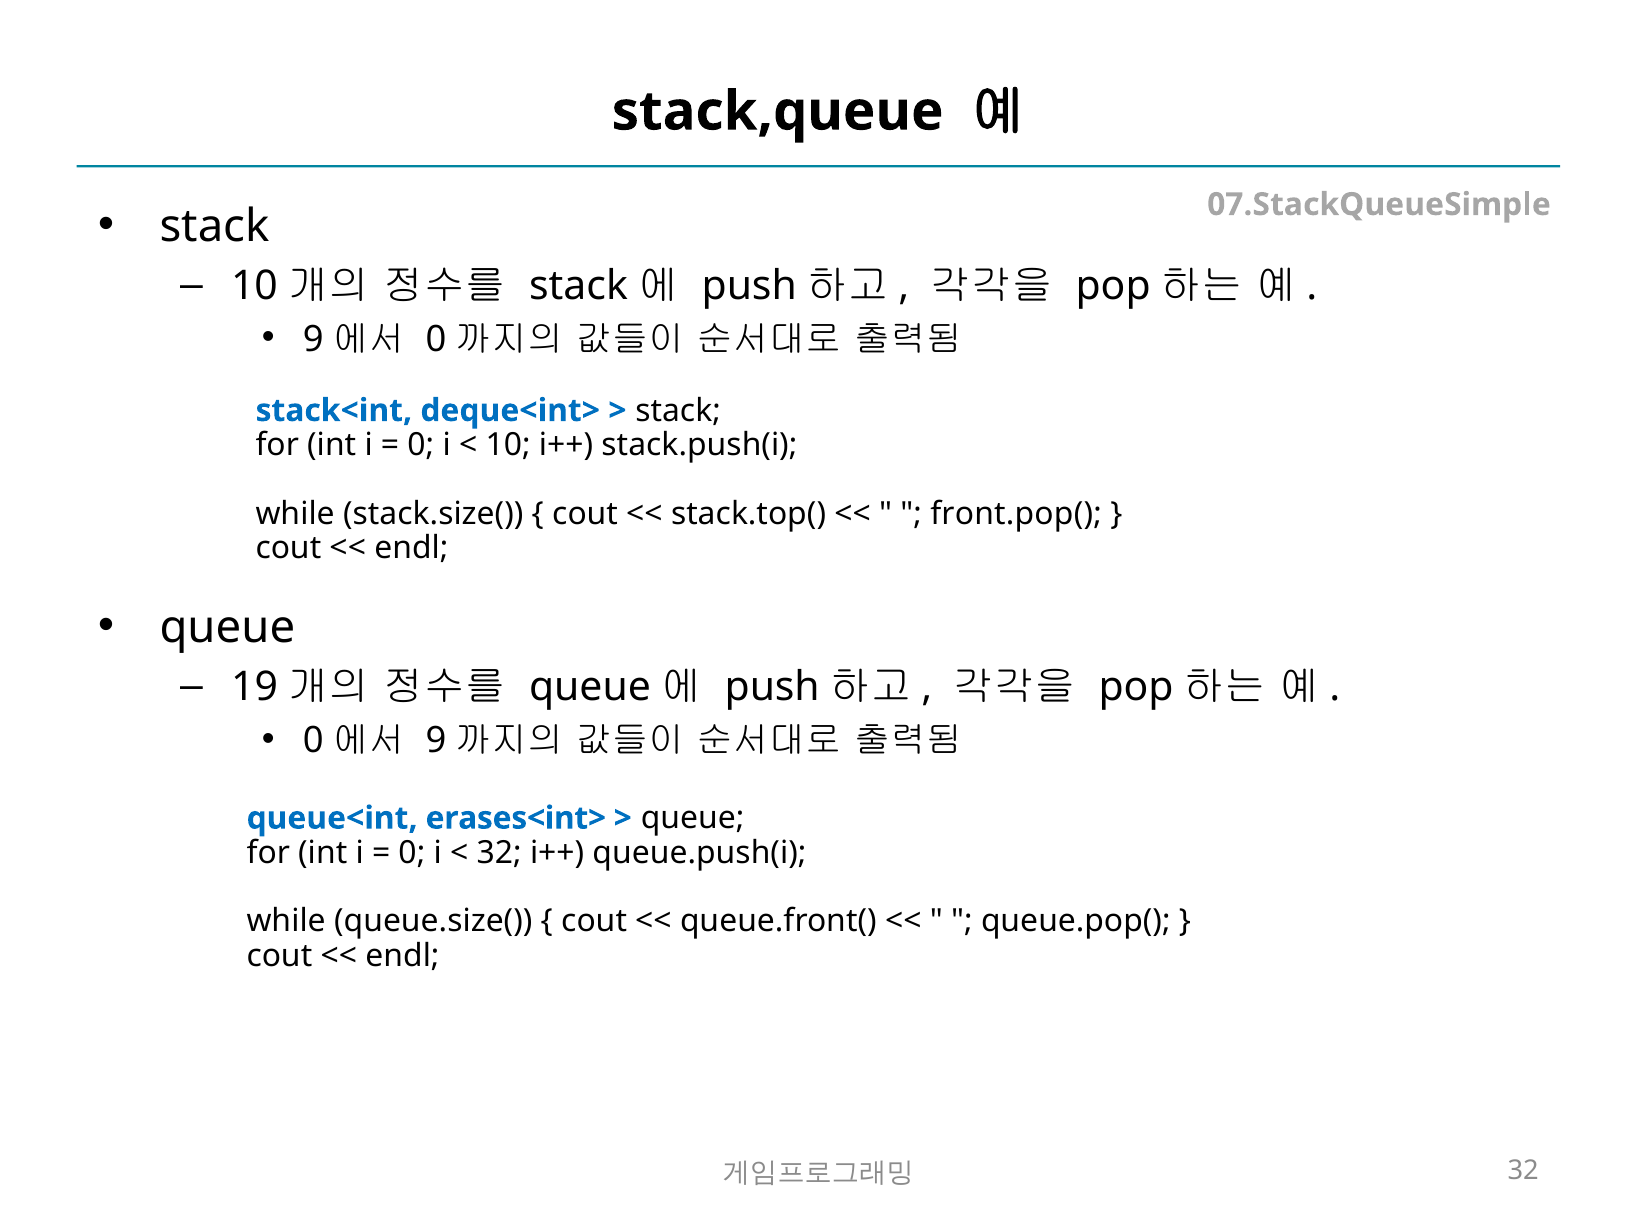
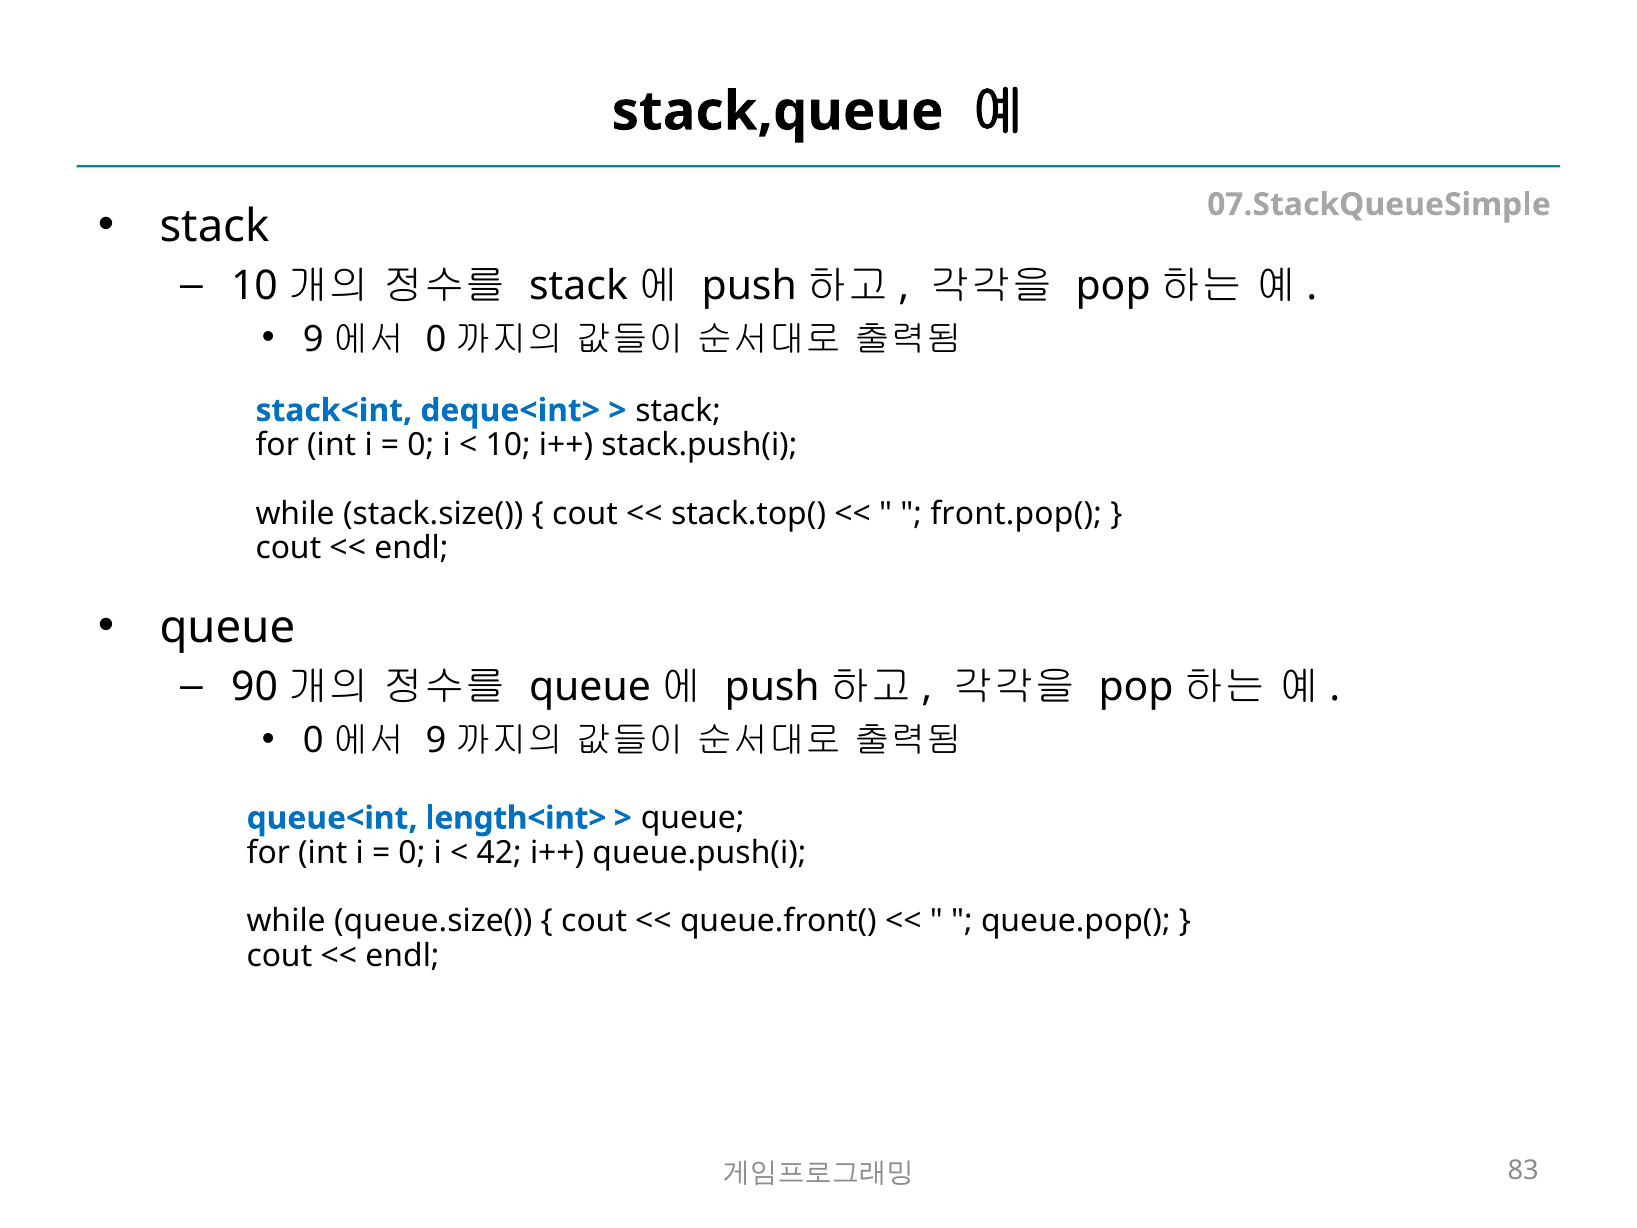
19: 19 -> 90 (255, 687)
erases<int>: erases<int> -> length<int> (516, 818)
32: 32 -> 42 (499, 852)
32: 32 -> 83 (1523, 1170)
